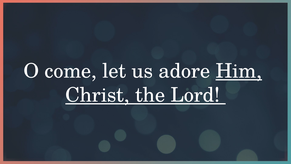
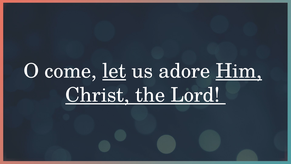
let underline: none -> present (114, 71)
